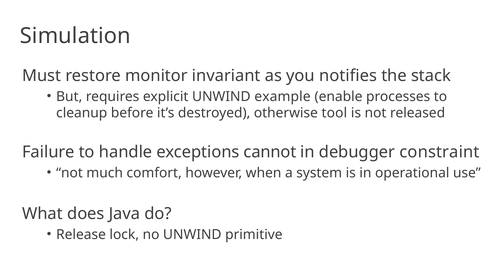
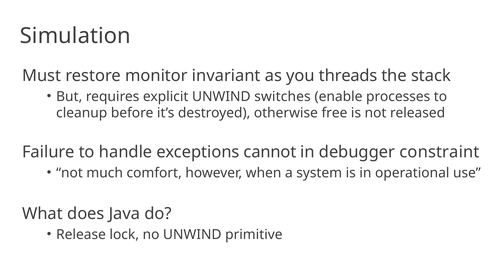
notifies: notifies -> threads (348, 76)
example: example -> switches (282, 96)
tool: tool -> free (334, 113)
